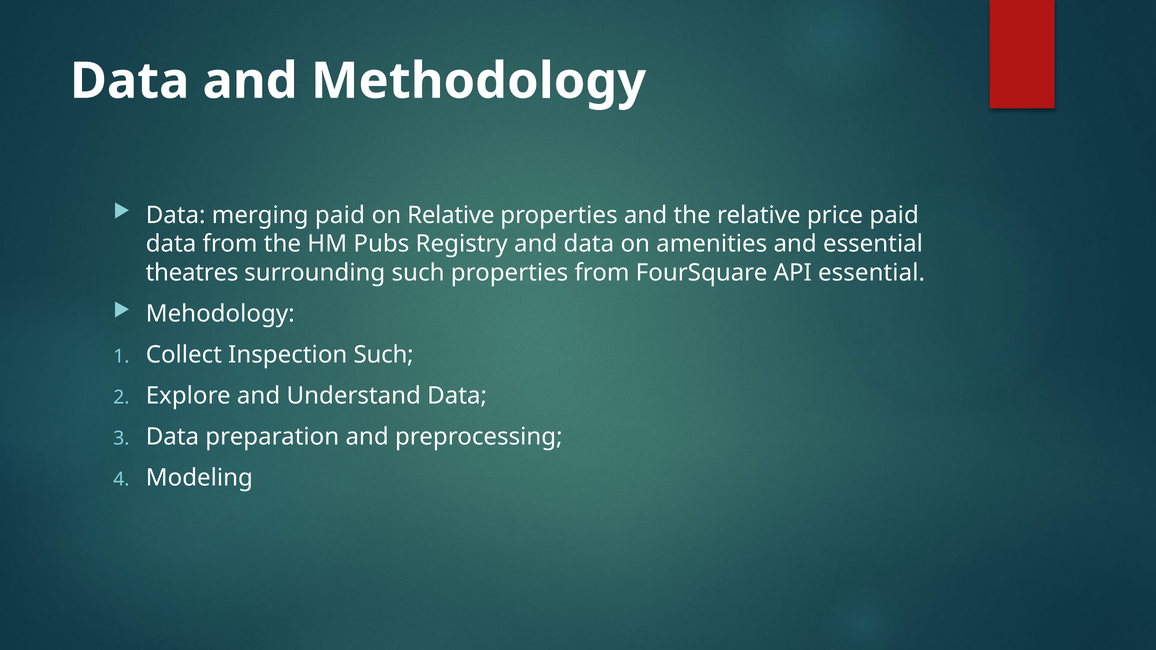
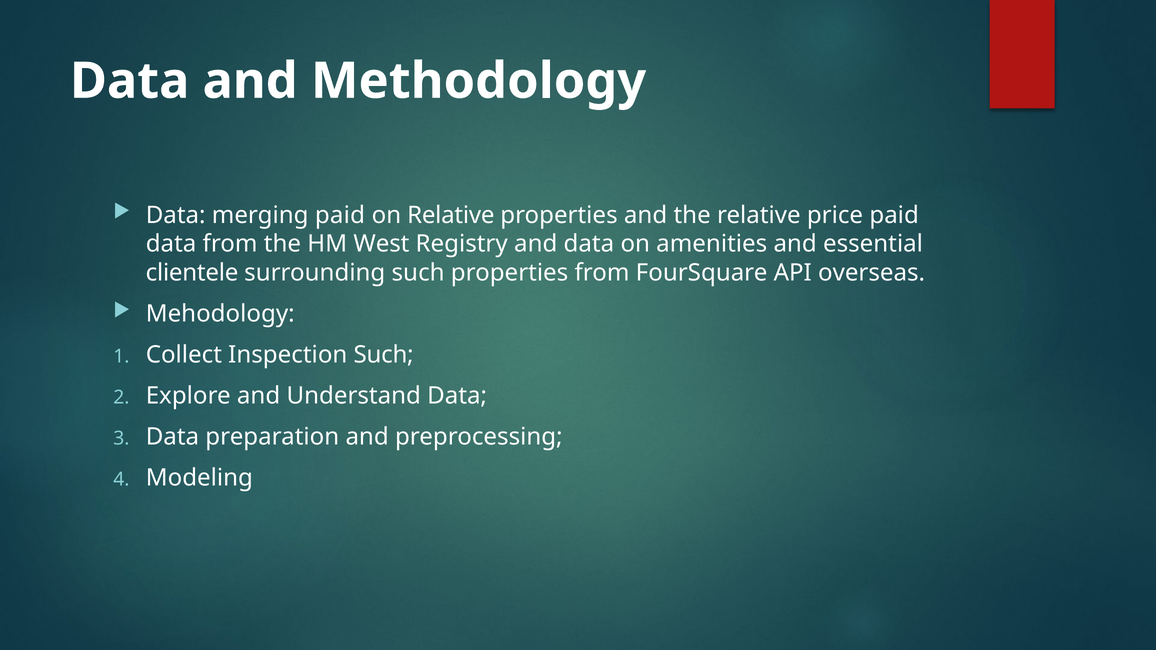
Pubs: Pubs -> West (381, 244)
theatres: theatres -> clientele (192, 273)
API essential: essential -> overseas (872, 273)
